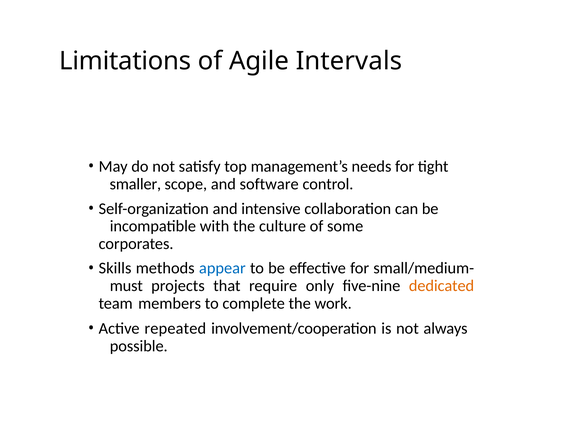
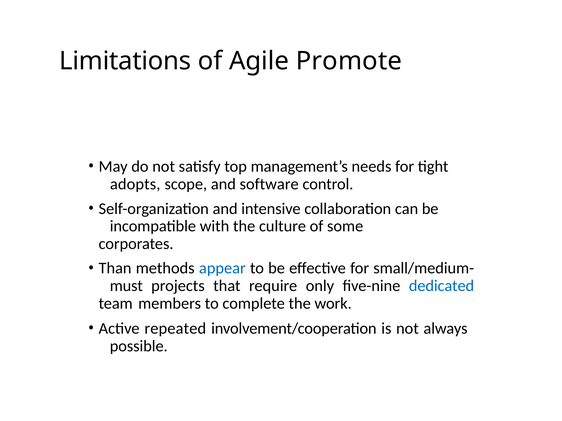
Intervals: Intervals -> Promote (349, 61)
smaller: smaller -> adopts (135, 184)
Skills: Skills -> Than (115, 268)
dedicated colour: orange -> blue (442, 286)
